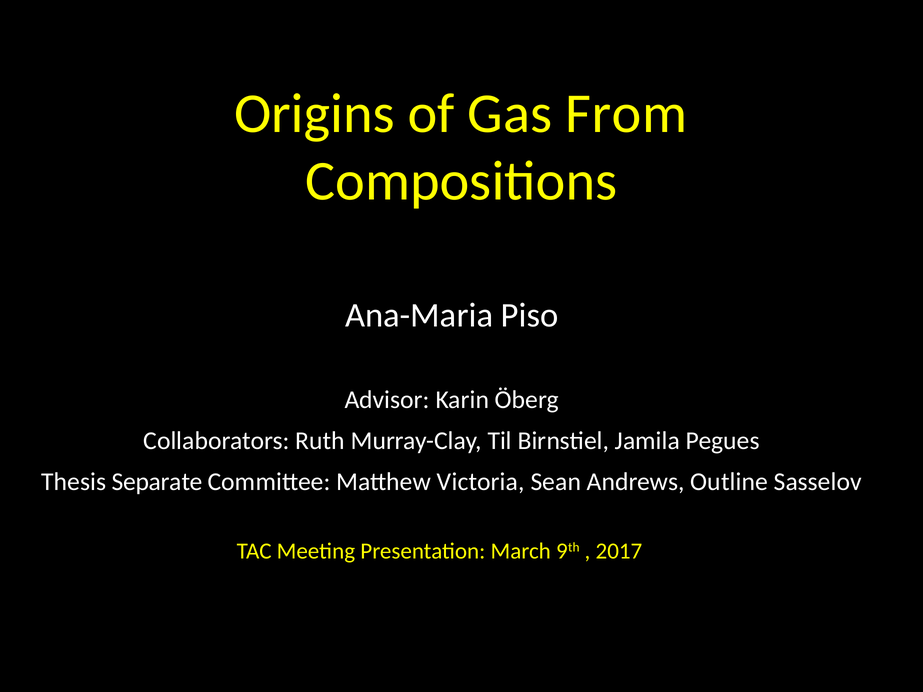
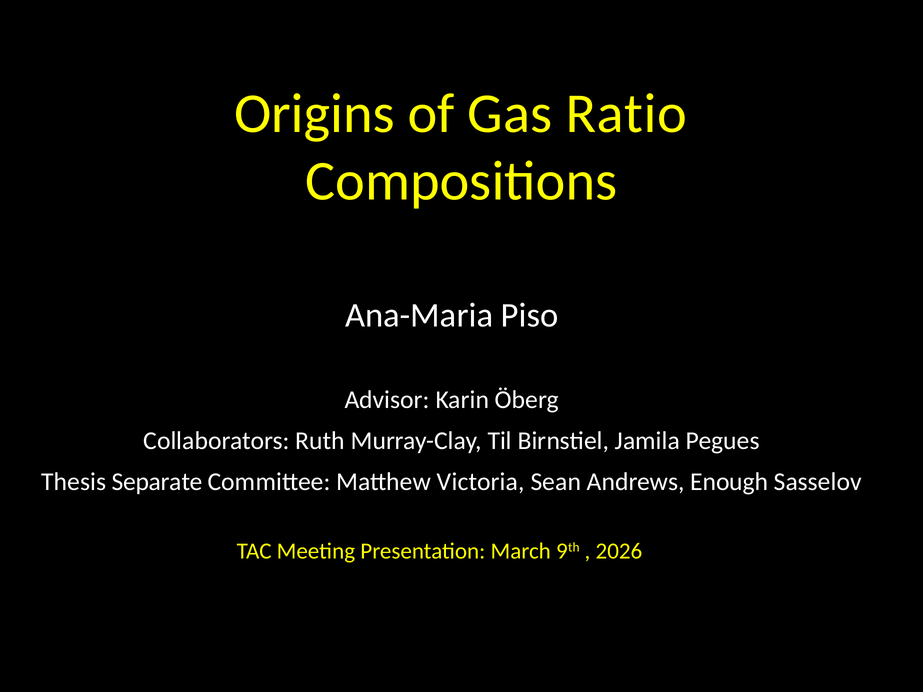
From: From -> Ratio (626, 114)
Outline: Outline -> Enough (729, 482)
2017: 2017 -> 2026 (619, 551)
